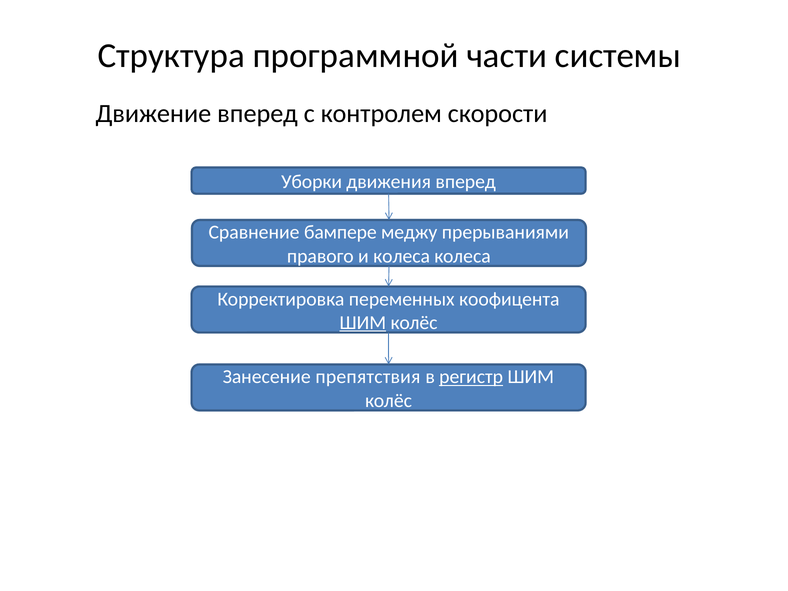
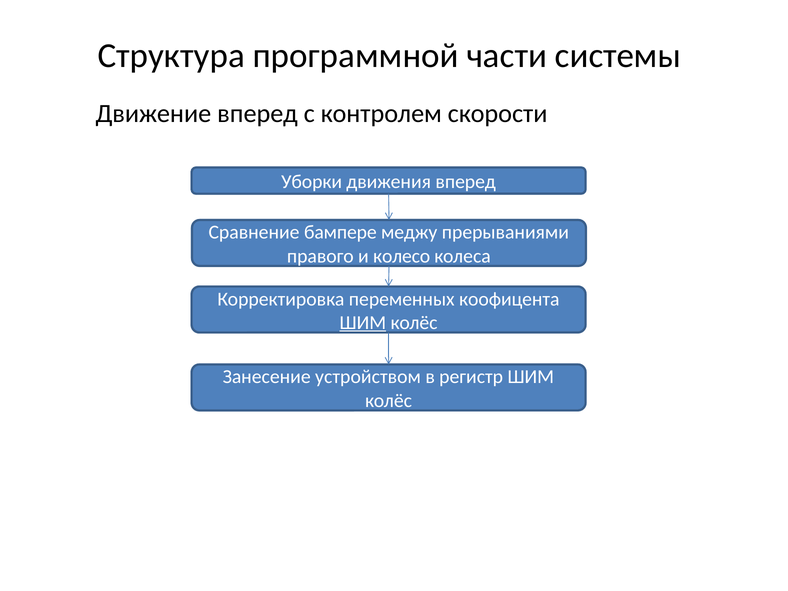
и колеса: колеса -> колесо (402, 256)
препятствия: препятствия -> устройством (368, 377)
регистр underline: present -> none (471, 377)
